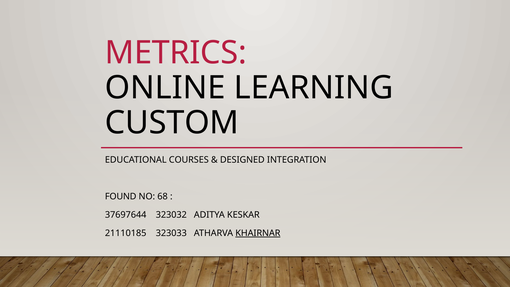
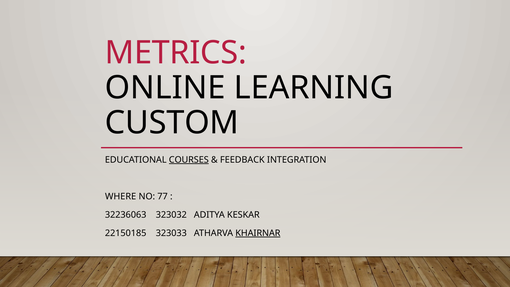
COURSES underline: none -> present (189, 160)
DESIGNED: DESIGNED -> FEEDBACK (242, 160)
FOUND: FOUND -> WHERE (121, 196)
68: 68 -> 77 (163, 196)
37697644: 37697644 -> 32236063 (126, 215)
21110185: 21110185 -> 22150185 (126, 233)
